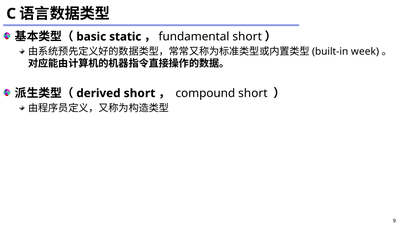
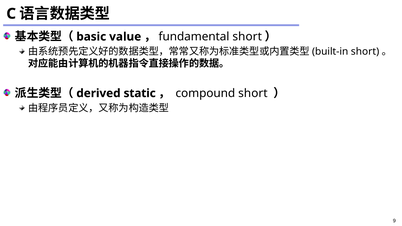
static: static -> value (125, 37)
week: week -> short (365, 52)
short: short -> static (140, 93)
